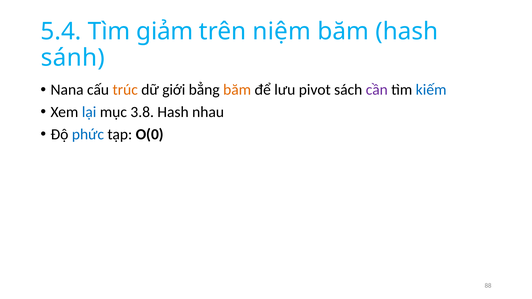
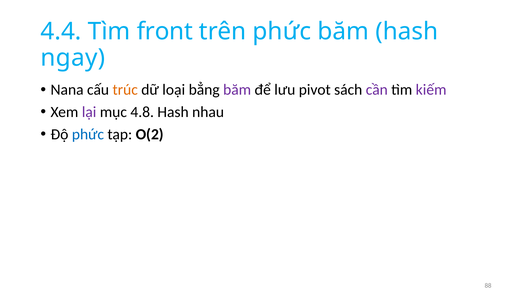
5.4: 5.4 -> 4.4 (61, 32)
giảm: giảm -> front (165, 32)
trên niệm: niệm -> phức (282, 32)
sánh: sánh -> ngay (73, 58)
giới: giới -> loại (174, 90)
băm colour: orange -> purple (237, 90)
kiếm colour: blue -> purple (431, 90)
lại colour: blue -> purple (89, 112)
3.8: 3.8 -> 4.8 (142, 112)
O(0: O(0 -> O(2 (150, 135)
